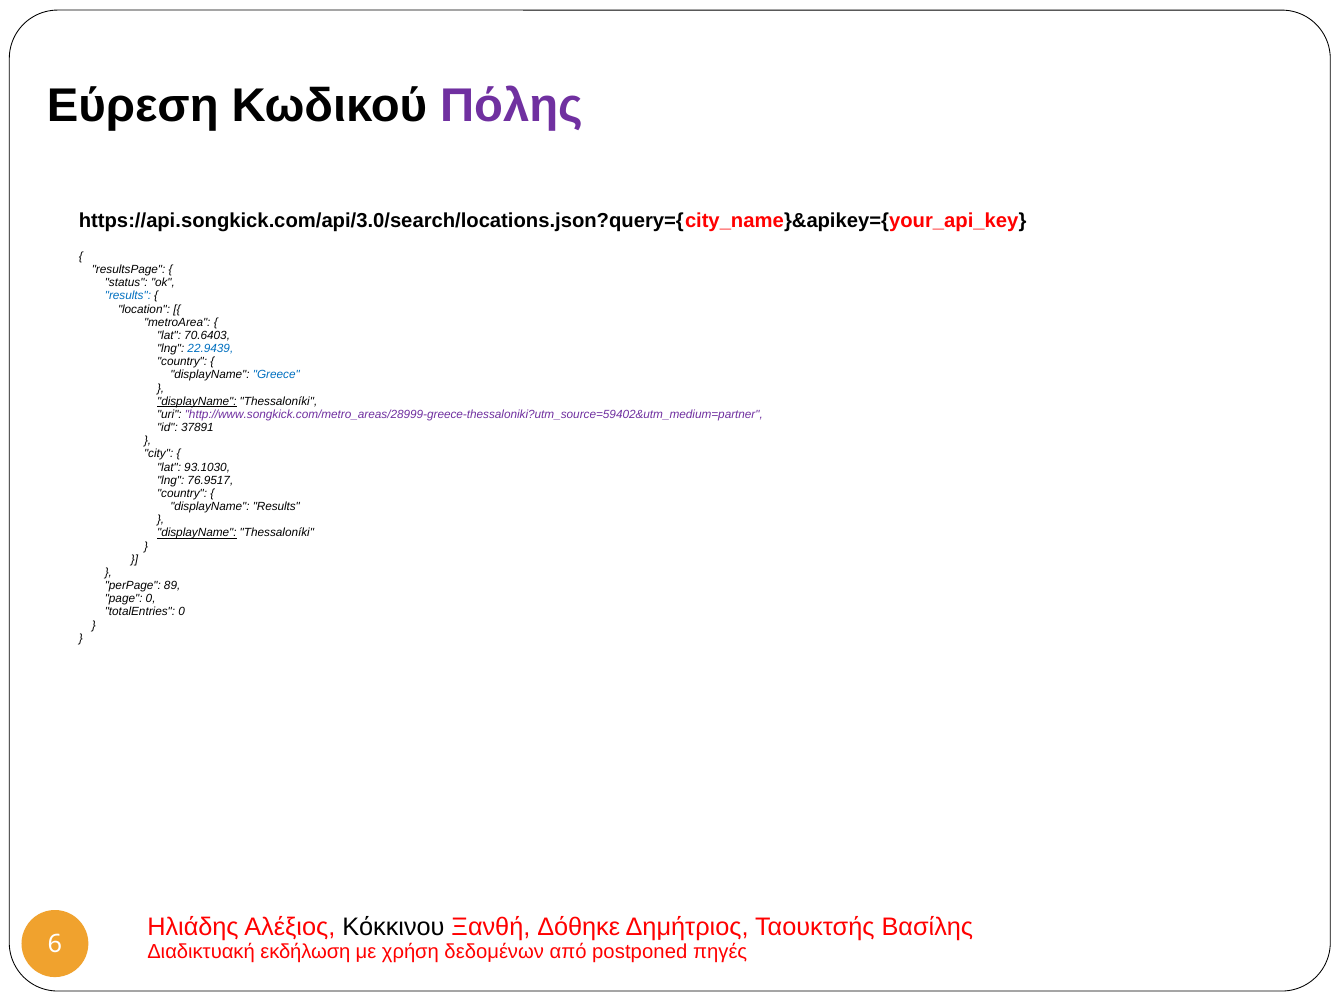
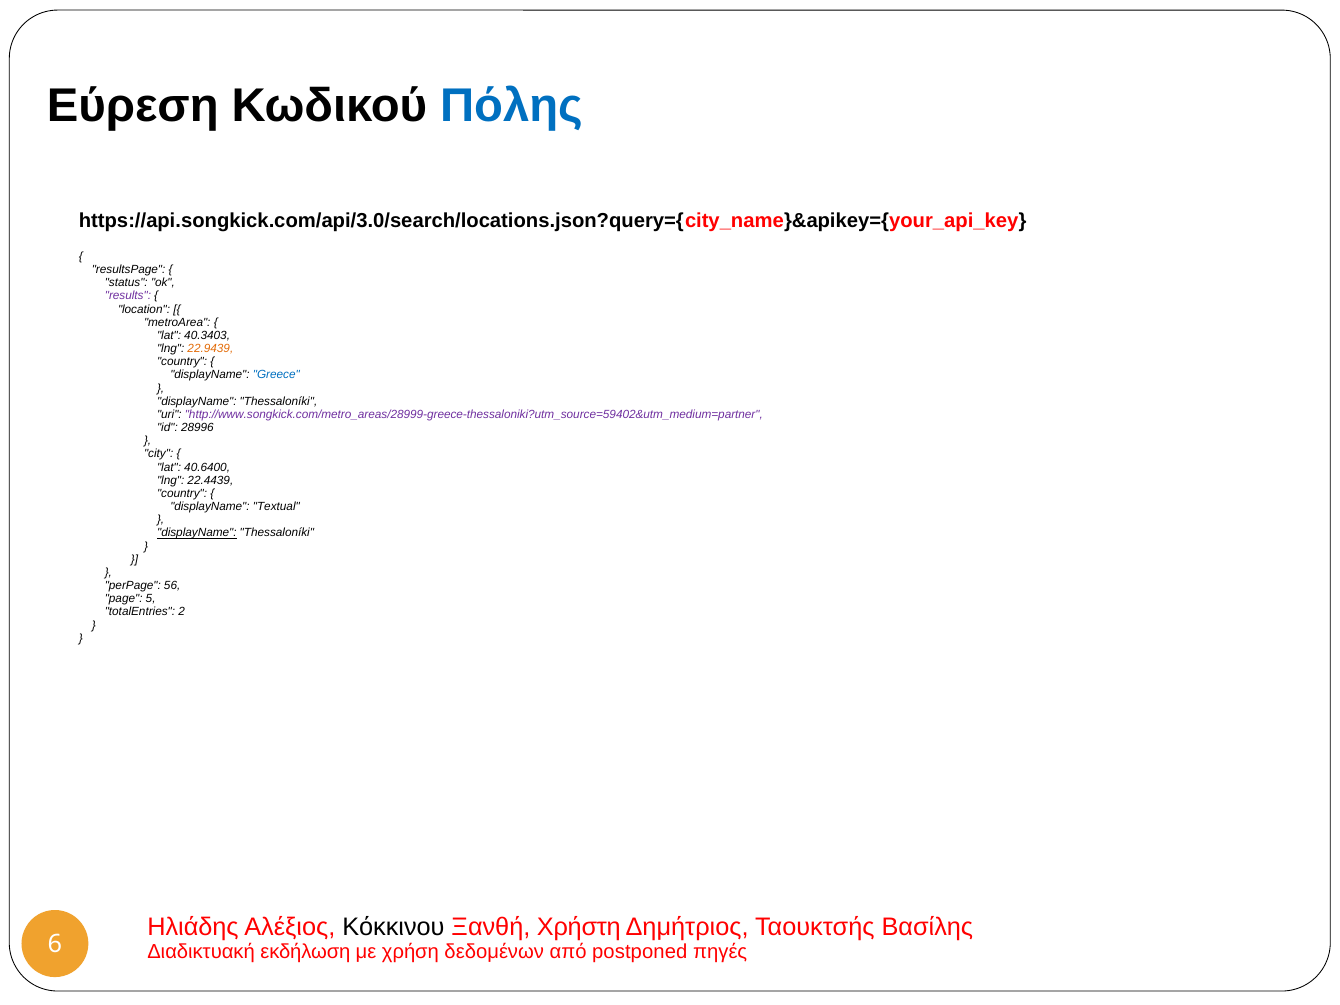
Πόλης colour: purple -> blue (511, 106)
results colour: blue -> purple (128, 296)
70.6403: 70.6403 -> 40.3403 (207, 336)
22.9439 colour: blue -> orange (210, 349)
displayName underline: present -> none (197, 401)
37891: 37891 -> 28996 (197, 428)
93.1030: 93.1030 -> 40.6400 (207, 467)
76.9517: 76.9517 -> 22.4439 (210, 480)
displayName Results: Results -> Textual (276, 507)
89: 89 -> 56 (172, 586)
page 0: 0 -> 5 (151, 599)
totalEntries 0: 0 -> 2 (182, 612)
Δόθηκε: Δόθηκε -> Χρήστη (579, 927)
